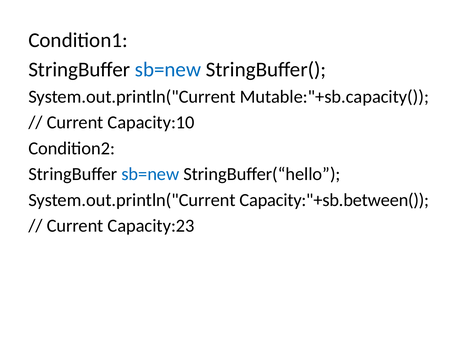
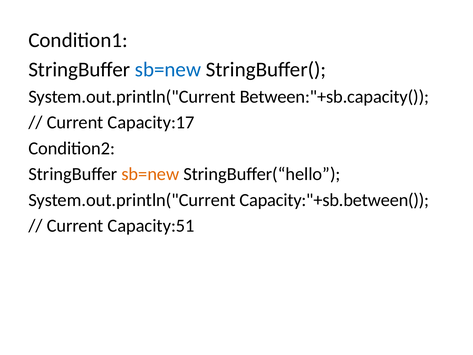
Mutable:"+sb.capacity(: Mutable:"+sb.capacity( -> Between:"+sb.capacity( (334, 97)
Capacity:10: Capacity:10 -> Capacity:17 (151, 122)
sb=new colour: blue -> orange (150, 174)
Capacity:23: Capacity:23 -> Capacity:51 (151, 226)
